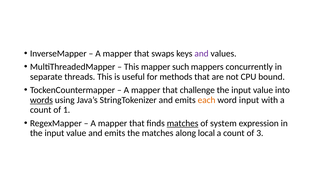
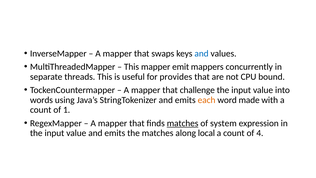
and colour: purple -> blue (202, 53)
such: such -> emit (181, 67)
methods: methods -> provides (176, 77)
words underline: present -> none (41, 100)
word input: input -> made (249, 100)
3: 3 -> 4 (260, 133)
